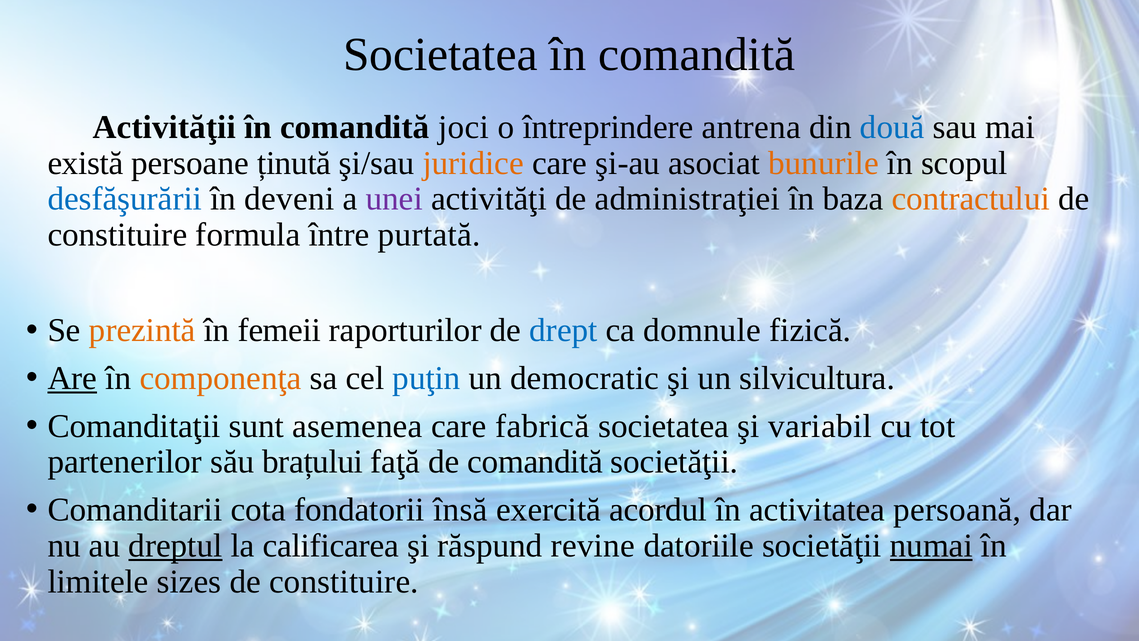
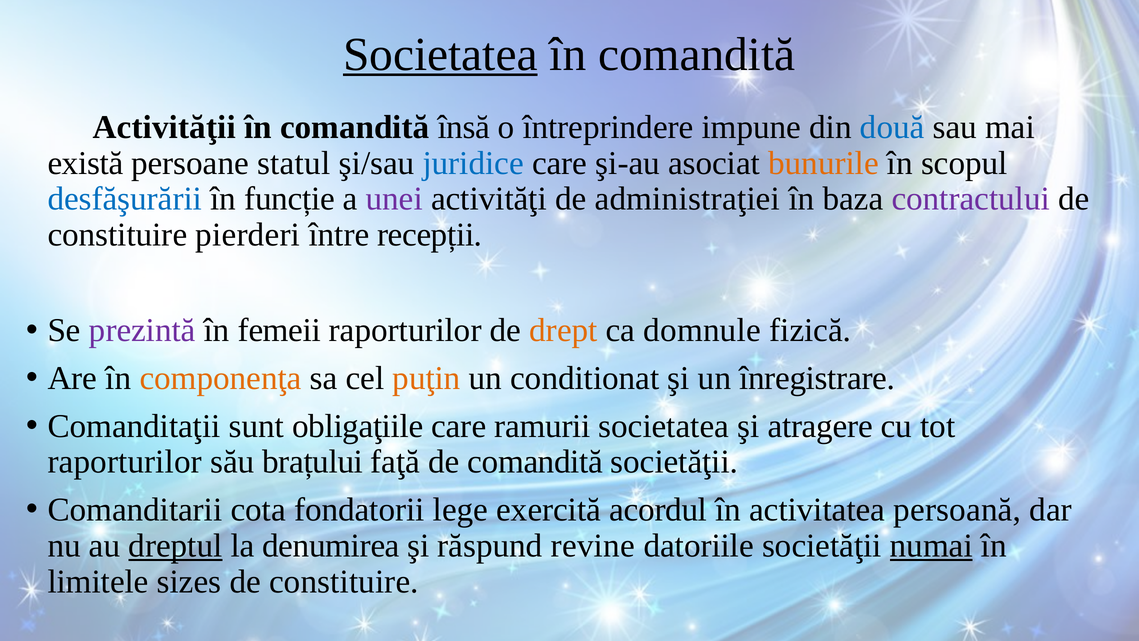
Societatea underline: none -> present (440, 54)
joci: joci -> însă (464, 127)
antrena: antrena -> impune (751, 127)
ținută: ținută -> statul (294, 163)
juridice colour: orange -> blue (473, 163)
deveni: deveni -> funcție (290, 199)
contractului colour: orange -> purple (971, 199)
formula: formula -> pierderi (248, 235)
purtată: purtată -> recepții (430, 235)
prezintă colour: orange -> purple (142, 330)
drept colour: blue -> orange (563, 330)
Are underline: present -> none (72, 378)
puţin colour: blue -> orange (427, 378)
democratic: democratic -> conditionat (585, 378)
silvicultura: silvicultura -> înregistrare (817, 378)
asemenea: asemenea -> obligaţiile (358, 426)
fabrică: fabrică -> ramurii (542, 426)
variabil: variabil -> atragere (820, 426)
partenerilor: partenerilor -> raporturilor (125, 462)
însă: însă -> lege (460, 509)
calificarea: calificarea -> denumirea (331, 545)
